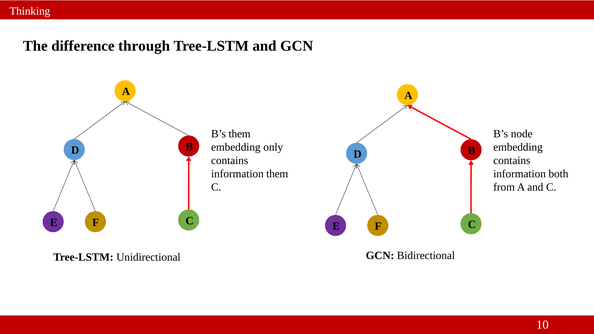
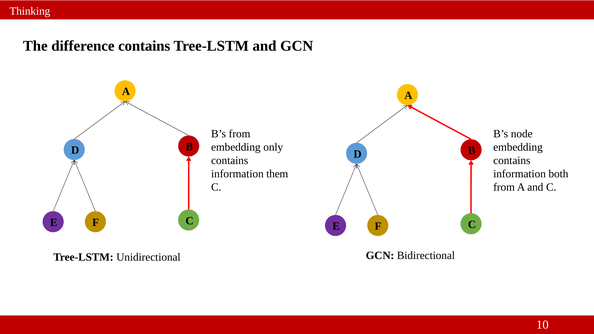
difference through: through -> contains (144, 46)
B’s them: them -> from (240, 134)
